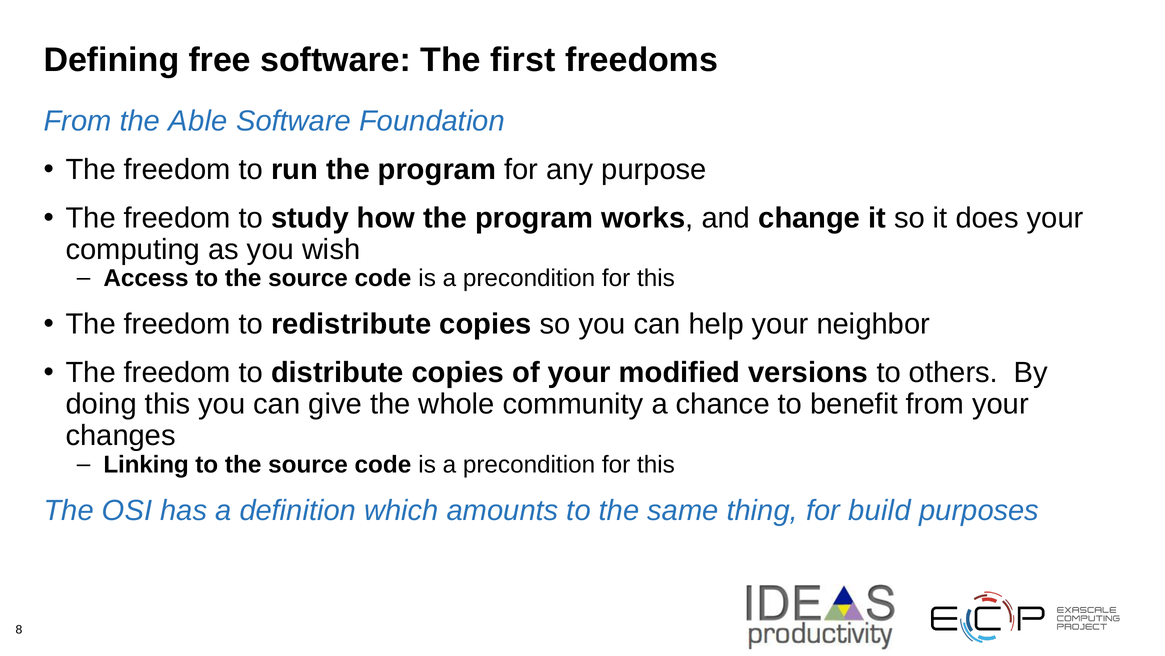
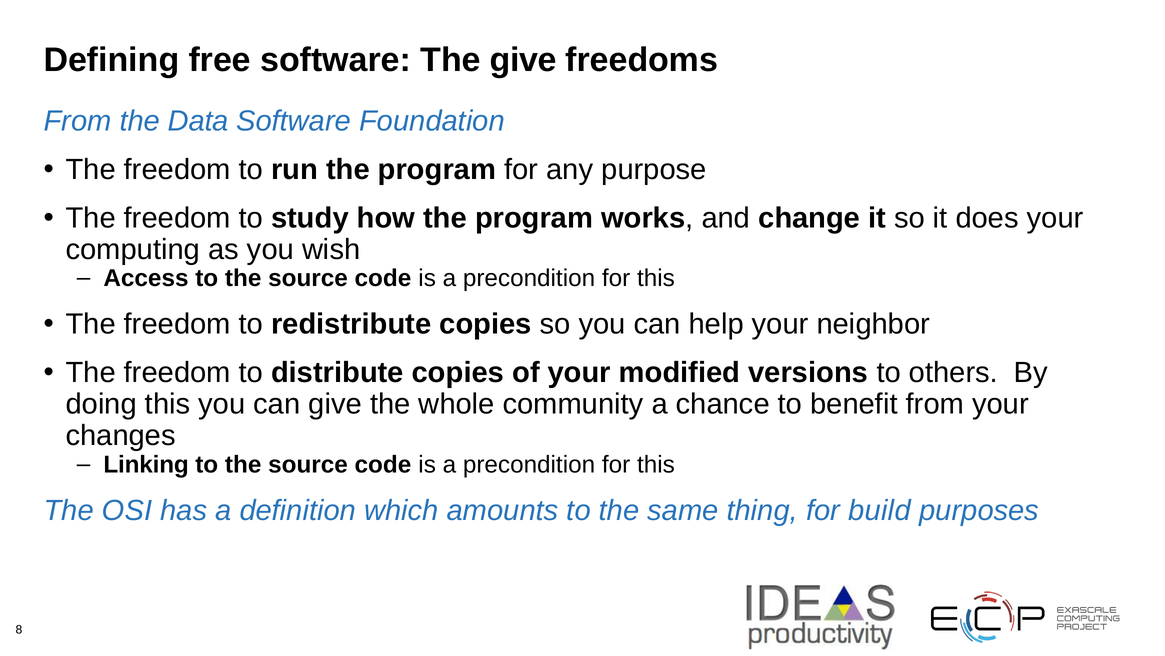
The first: first -> give (523, 60)
Able: Able -> Data (198, 121)
